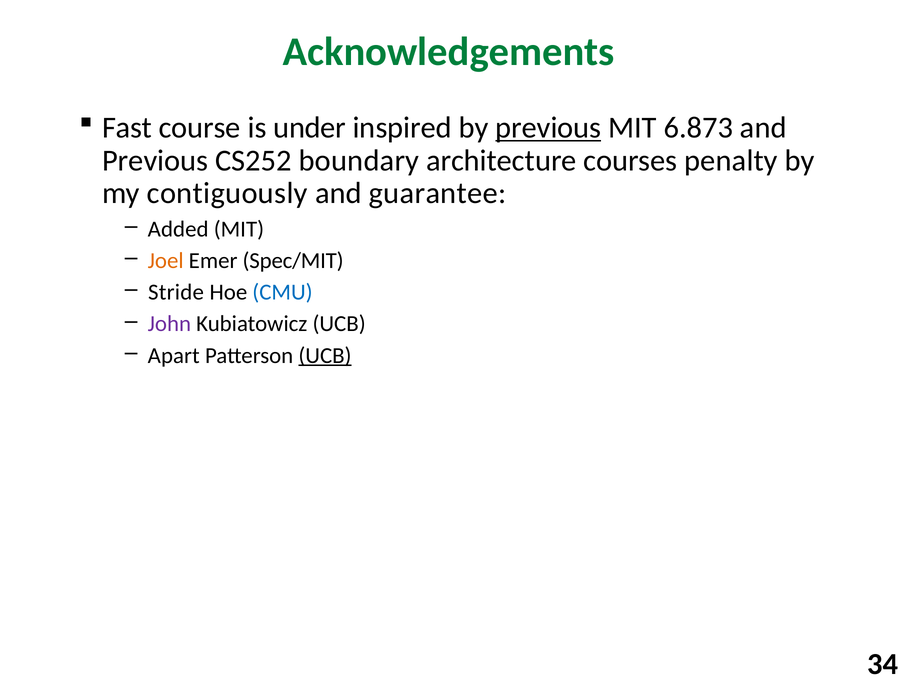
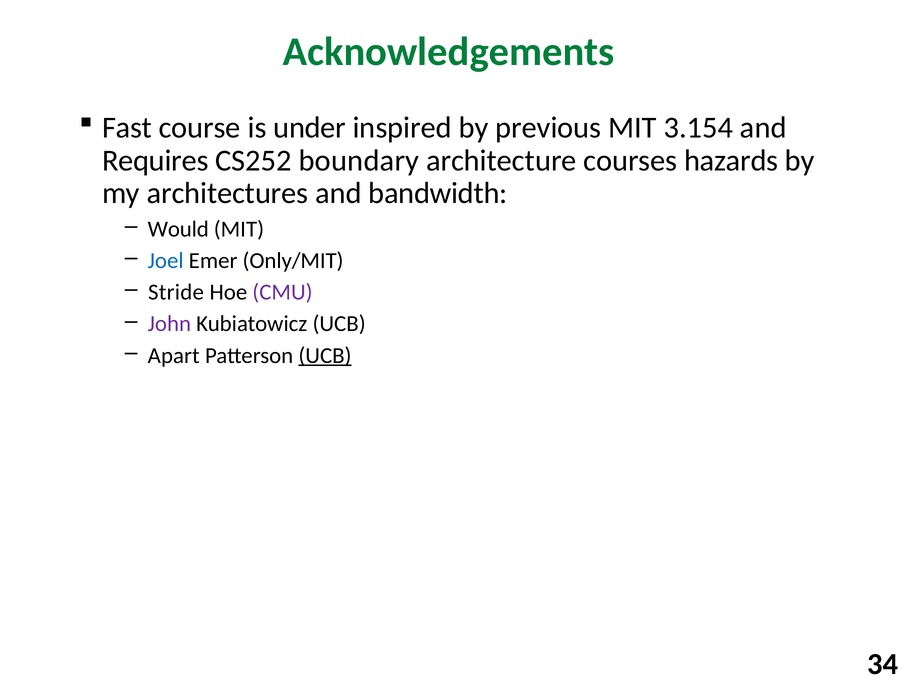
previous underline: present -> none (548, 128)
6.873: 6.873 -> 3.154 (698, 128)
Previous: Previous -> Requires (155, 161)
penalty: penalty -> hazards (731, 161)
contiguously: contiguously -> architectures (227, 194)
guarantee: guarantee -> bandwidth (438, 194)
Added: Added -> Would (178, 229)
Joel colour: orange -> blue (166, 261)
Spec/MIT: Spec/MIT -> Only/MIT (293, 261)
CMU colour: blue -> purple (282, 292)
